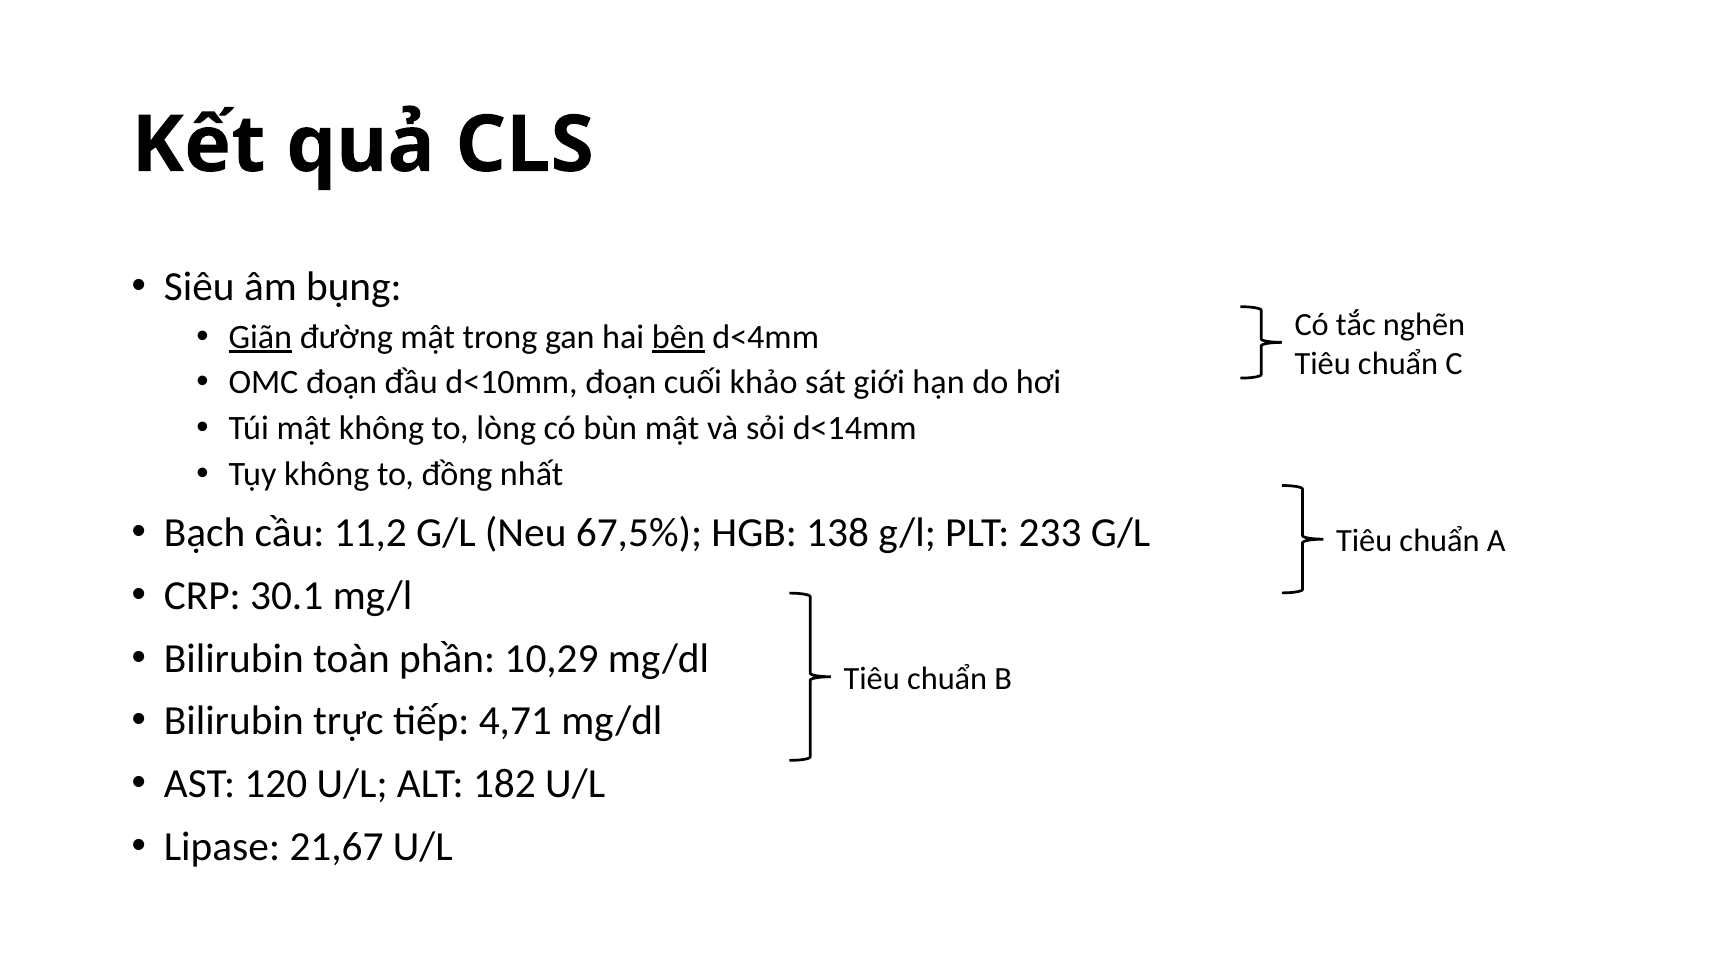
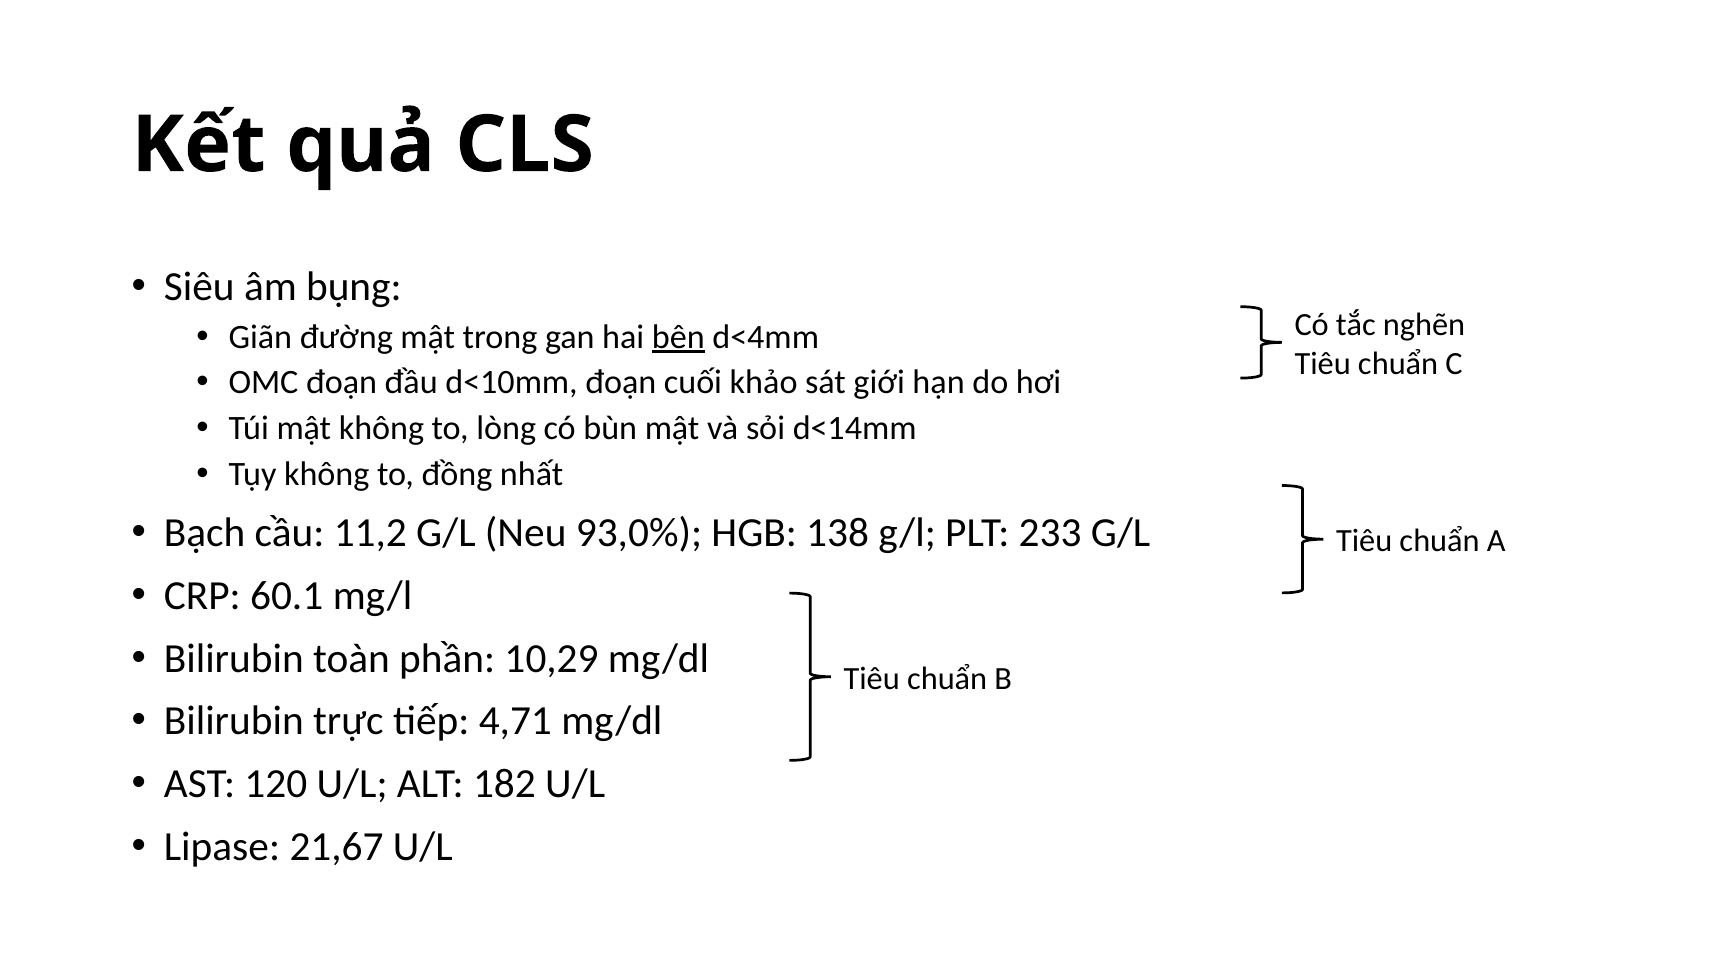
Giãn underline: present -> none (260, 337)
67,5%: 67,5% -> 93,0% (639, 533)
30.1: 30.1 -> 60.1 (287, 596)
